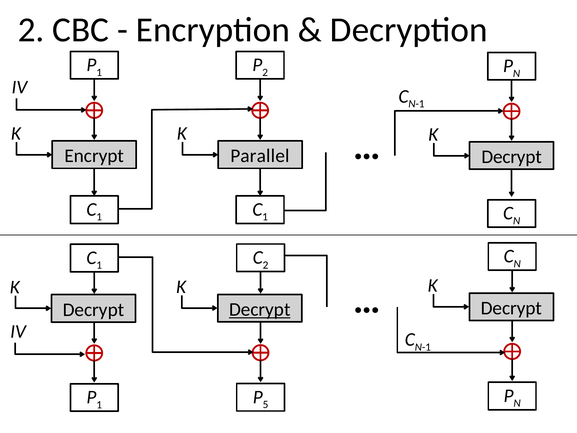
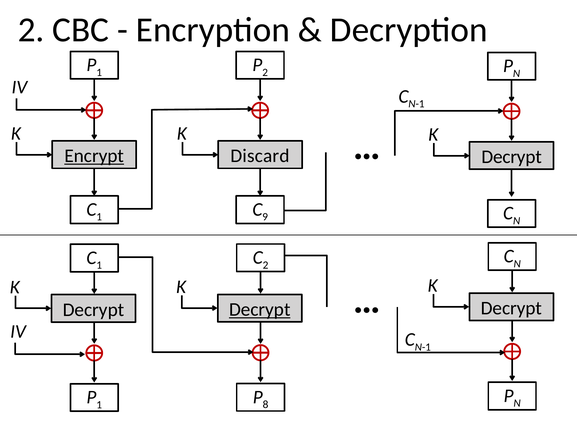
Encrypt underline: none -> present (94, 156)
Parallel: Parallel -> Discard (260, 156)
1: 1 -> 9 (265, 217)
5: 5 -> 8 (265, 404)
